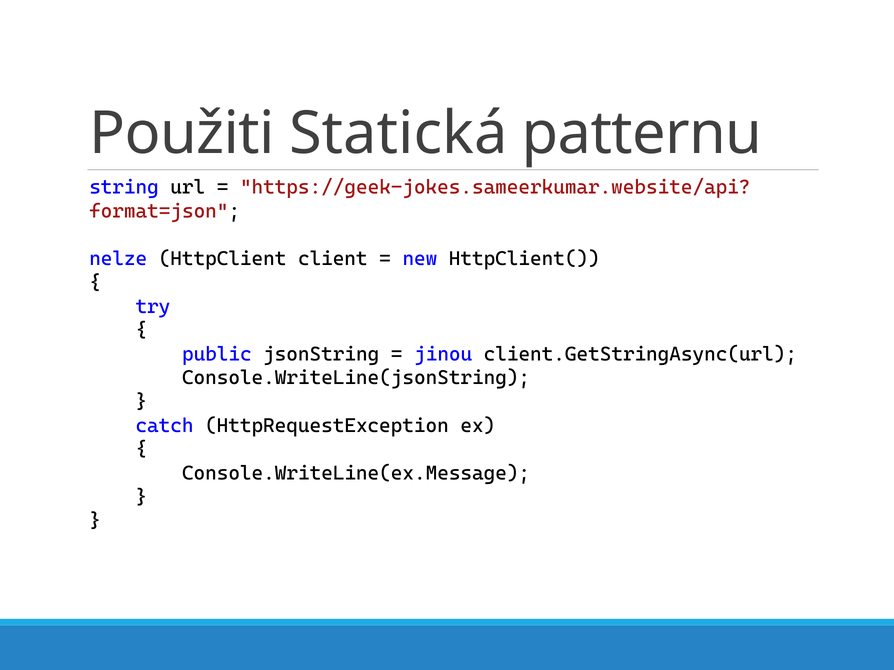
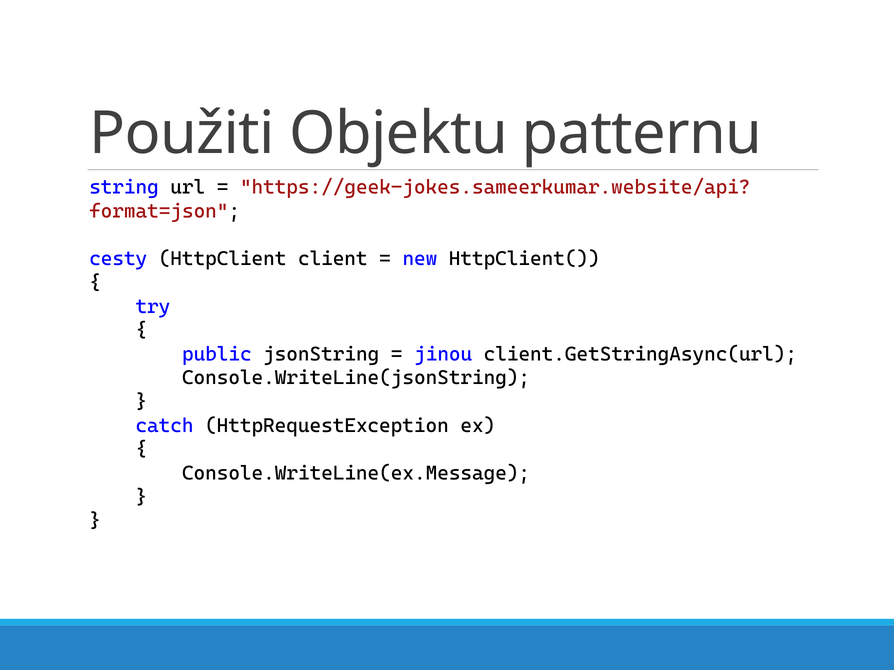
Statická: Statická -> Objektu (399, 134)
nelze: nelze -> cesty (118, 259)
